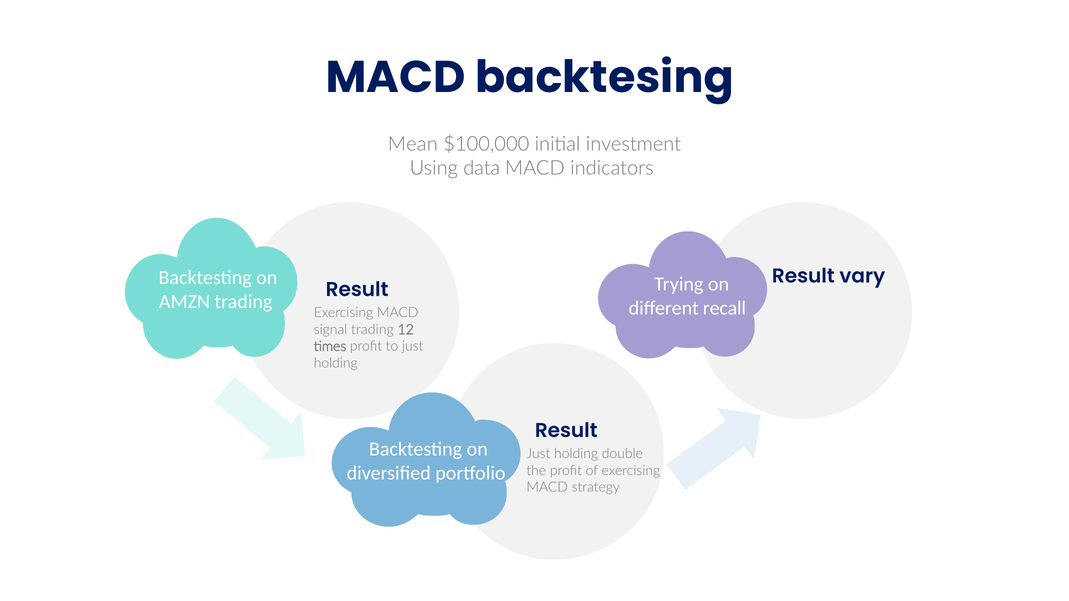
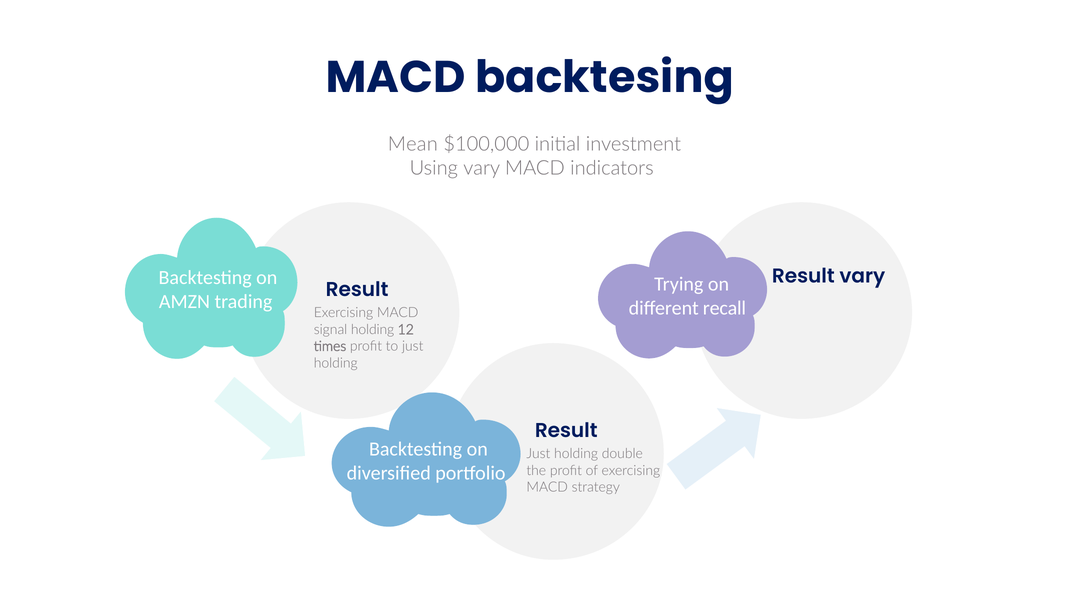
Using data: data -> vary (482, 168)
signal trading: trading -> holding (373, 330)
